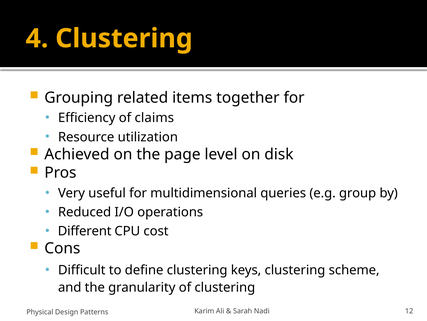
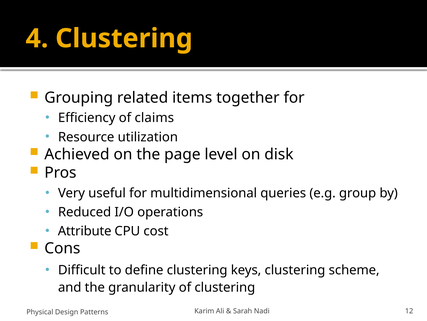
Different: Different -> Attribute (85, 231)
